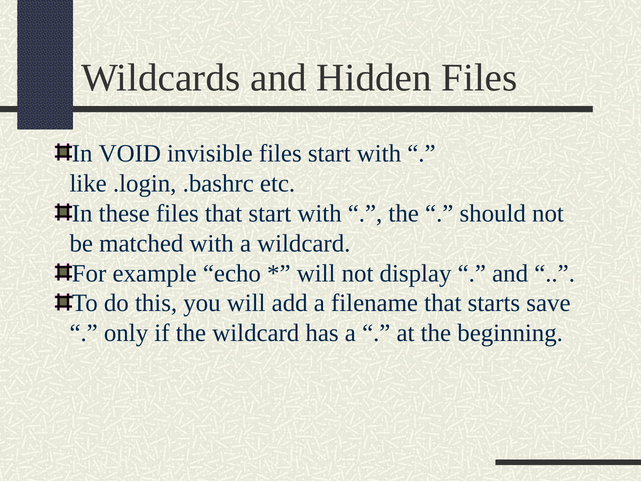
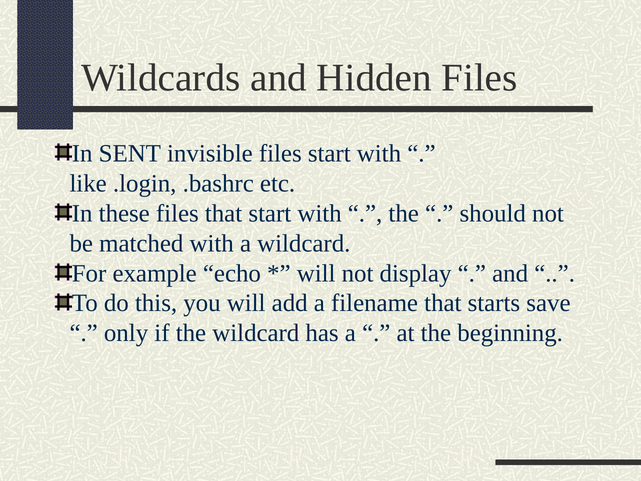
VOID: VOID -> SENT (130, 153)
